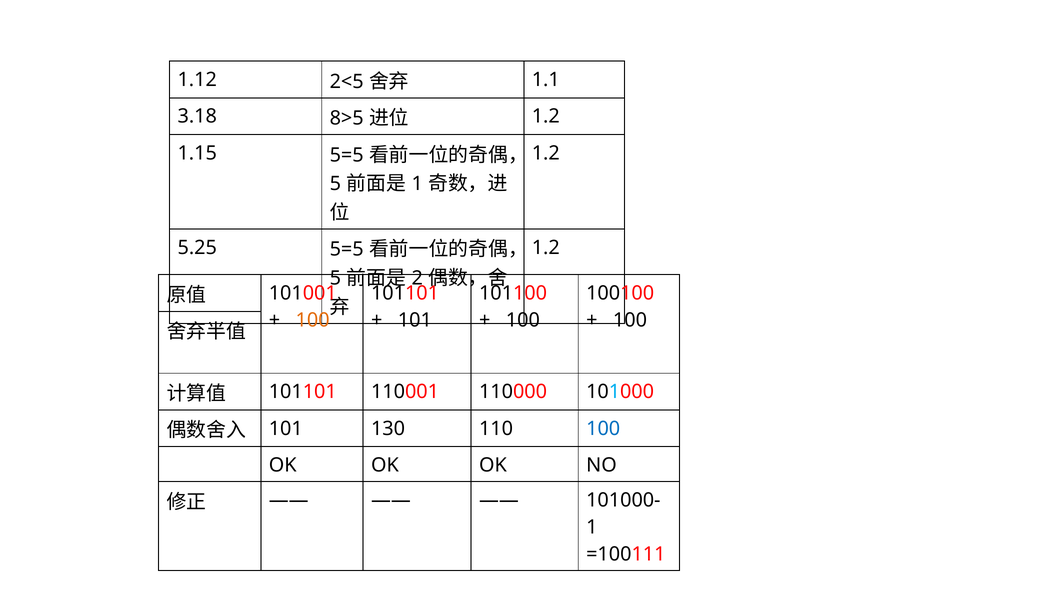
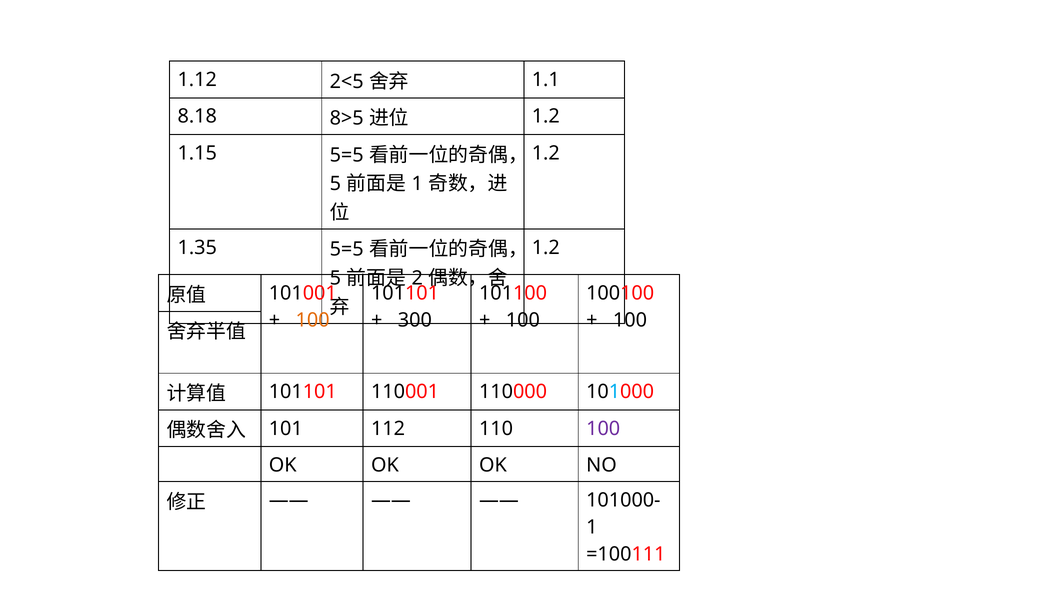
3.18: 3.18 -> 8.18 (197, 117)
5.25: 5.25 -> 1.35 (197, 248)
101: 101 -> 300 (415, 321)
130: 130 -> 112 (388, 429)
100 colour: blue -> purple (603, 429)
